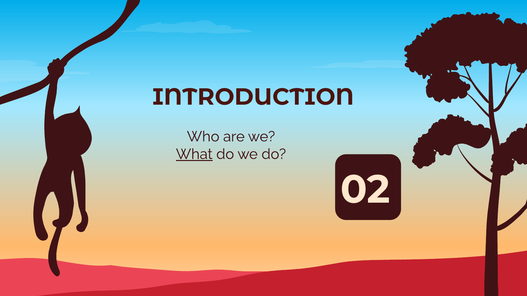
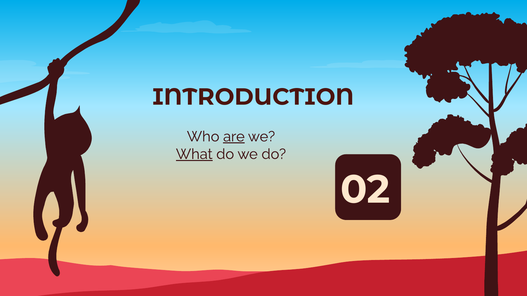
are underline: none -> present (234, 137)
